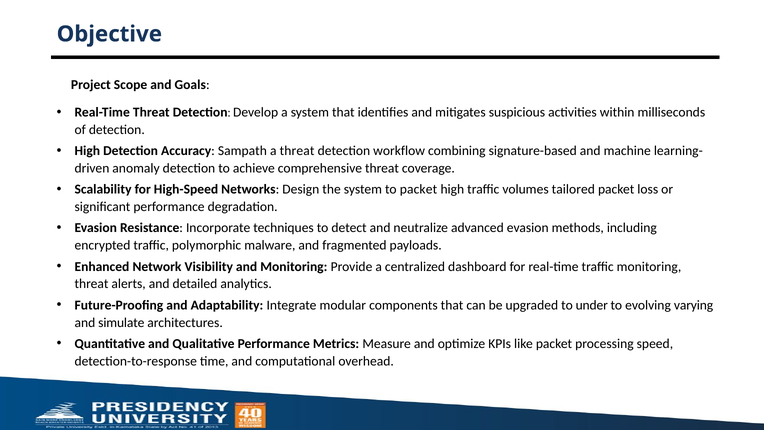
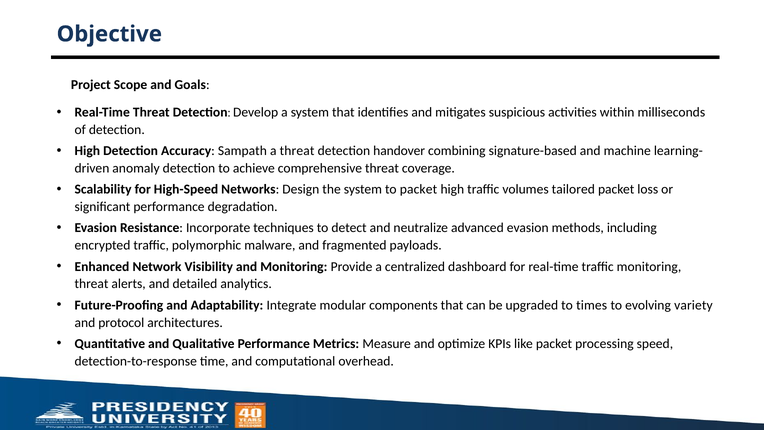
workflow: workflow -> handover (399, 151)
under: under -> times (592, 305)
varying: varying -> variety (693, 305)
simulate: simulate -> protocol (121, 322)
